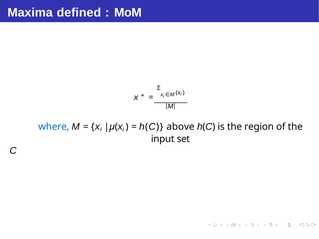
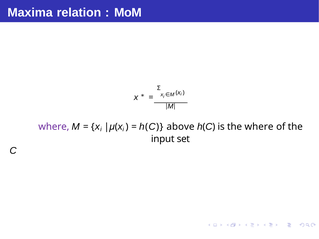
defined: defined -> relation (79, 13)
where colour: blue -> purple (54, 127)
the region: region -> where (259, 127)
